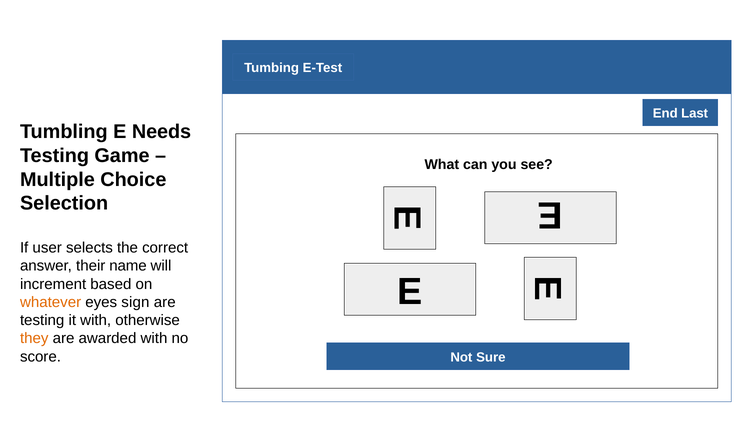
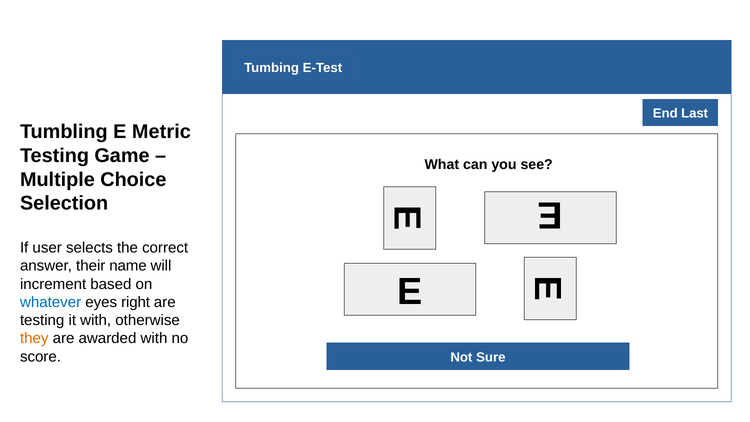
Needs: Needs -> Metric (161, 132)
whatever colour: orange -> blue (51, 302)
sign: sign -> right (136, 302)
